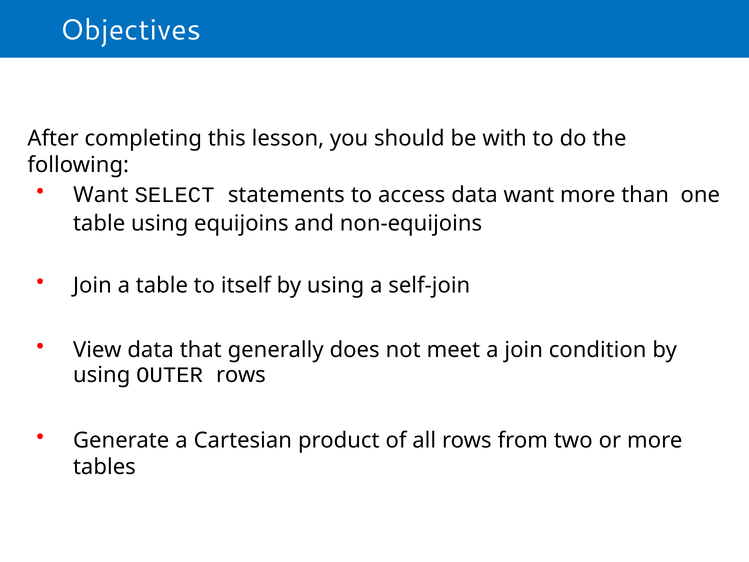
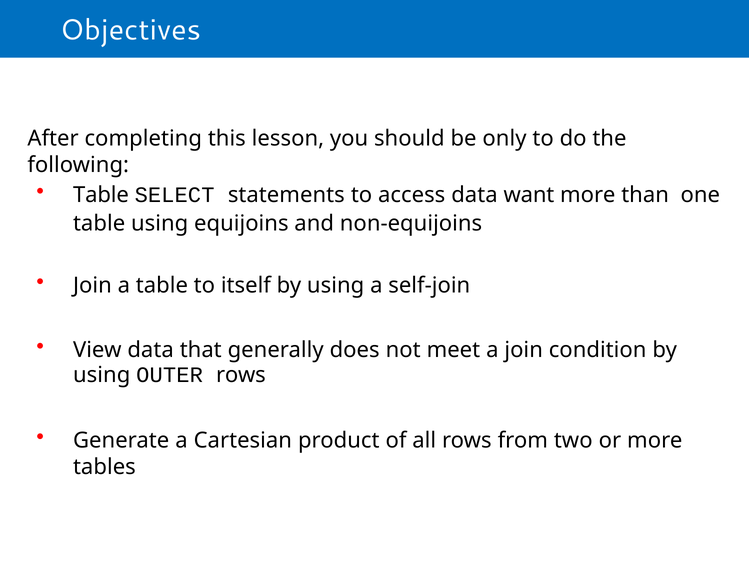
with: with -> only (505, 139)
Want: Want -> Table (101, 195)
